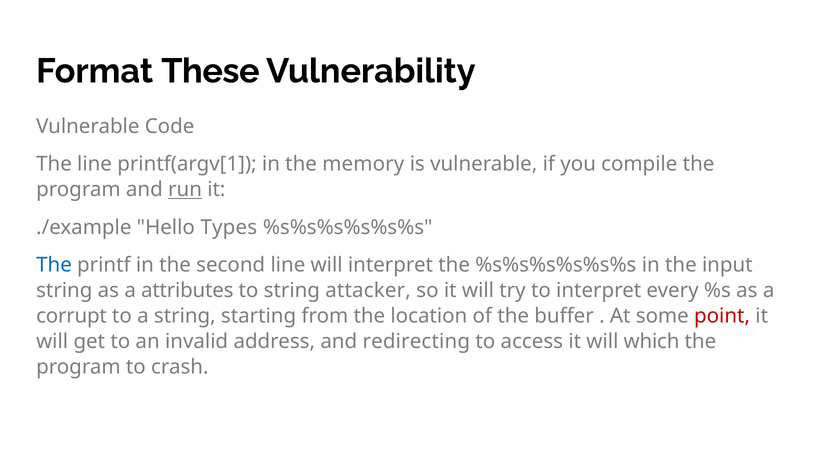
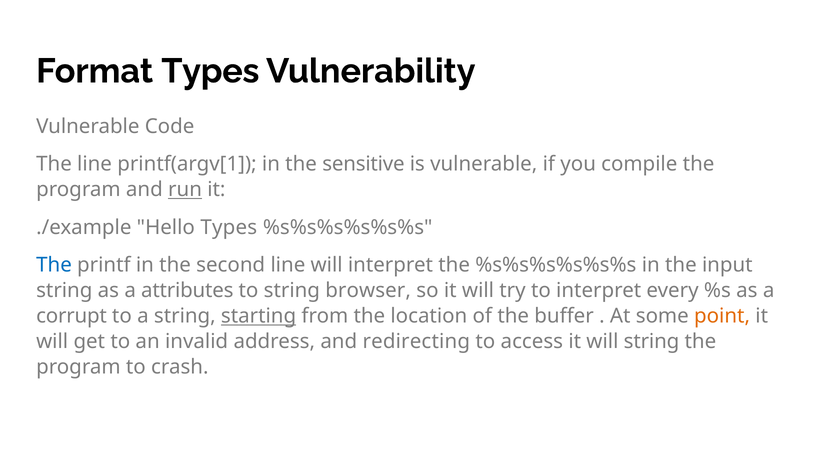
Format These: These -> Types (210, 71)
memory: memory -> sensitive (363, 164)
attacker: attacker -> browser (368, 290)
starting underline: none -> present (259, 316)
point colour: red -> orange (722, 316)
will which: which -> string (651, 341)
